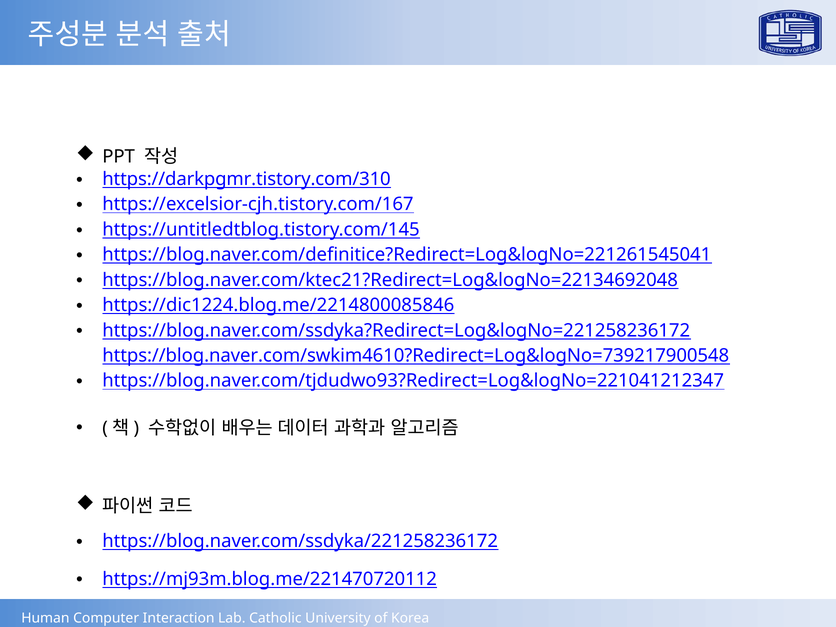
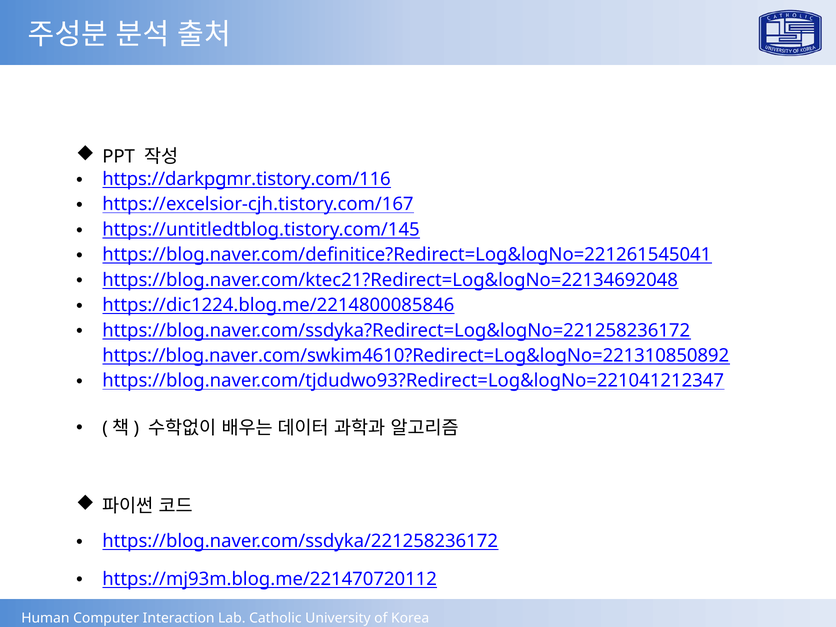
https://darkpgmr.tistory.com/310: https://darkpgmr.tistory.com/310 -> https://darkpgmr.tistory.com/116 (247, 179)
https://blog.naver.com/swkim4610?Redirect=Log&logNo=739217900548: https://blog.naver.com/swkim4610?Redirect=Log&logNo=739217900548 -> https://blog.naver.com/swkim4610?Redirect=Log&logNo=221310850892 (416, 356)
